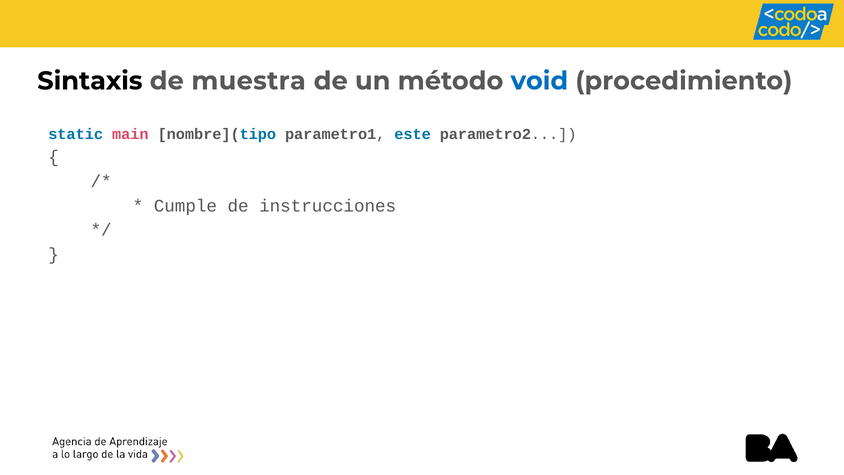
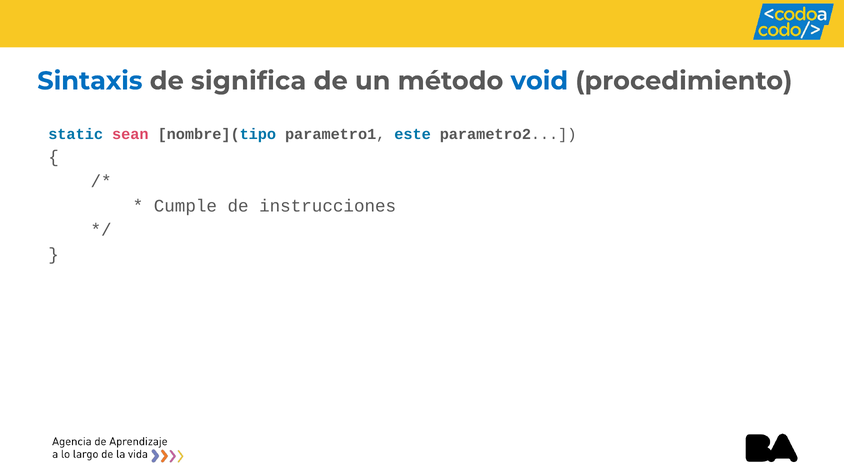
Sintaxis colour: black -> blue (90, 81)
muestra: muestra -> significa (249, 81)
main: main -> sean (130, 134)
